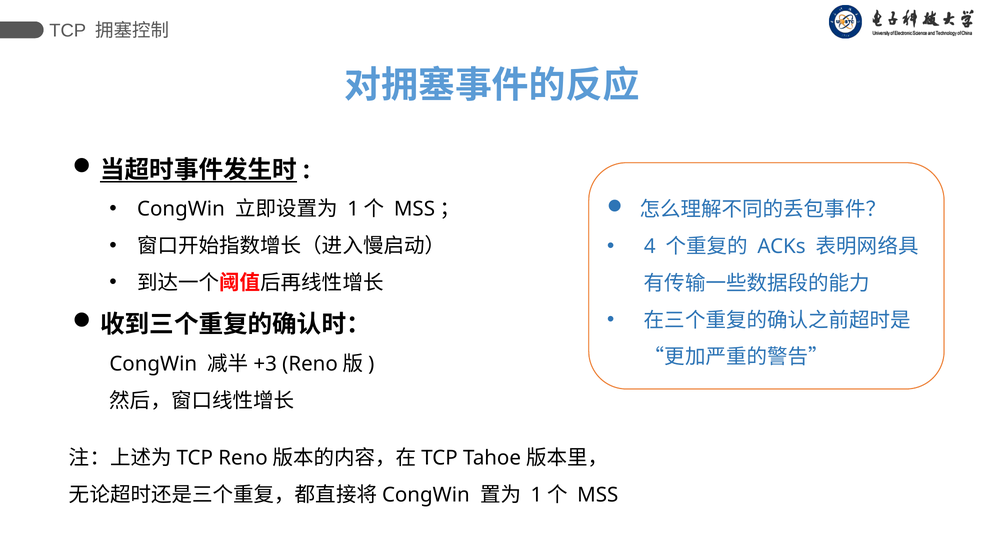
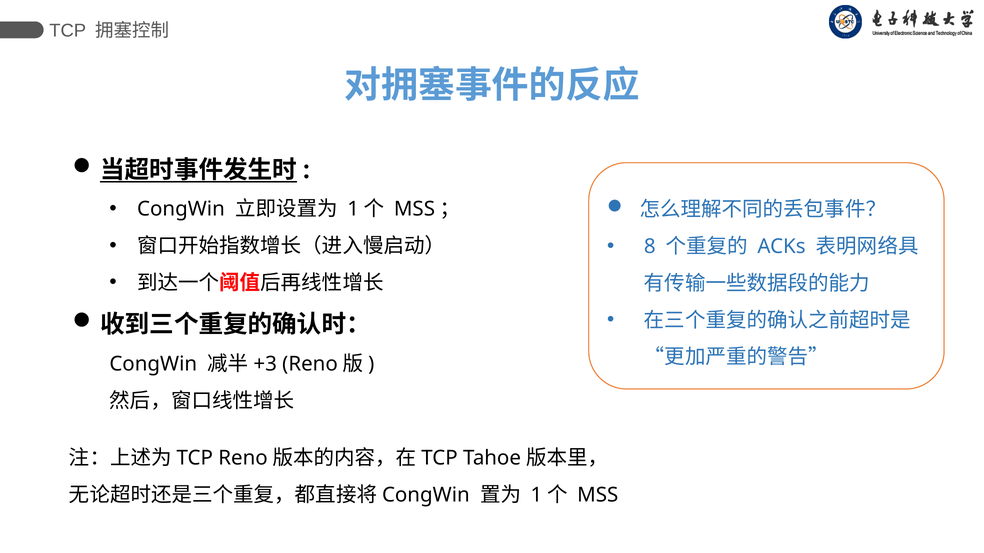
4: 4 -> 8 (650, 247)
